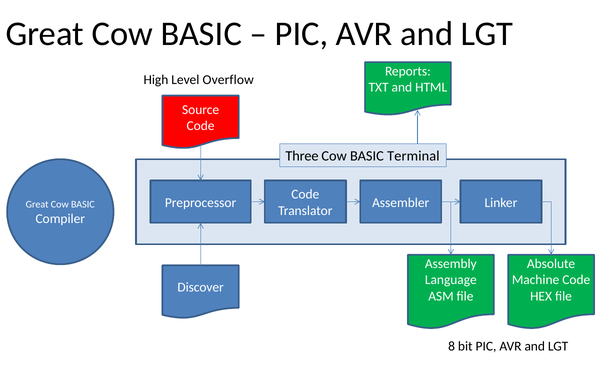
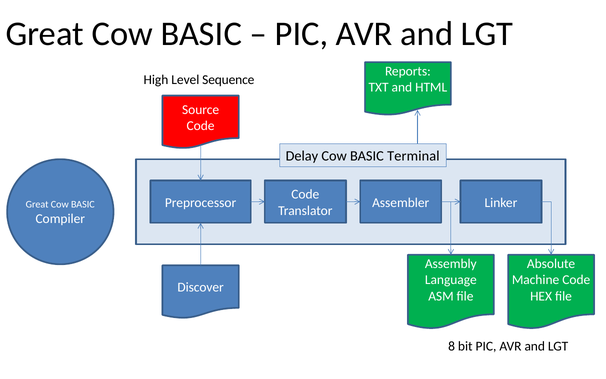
Overflow: Overflow -> Sequence (228, 80)
Three: Three -> Delay (302, 156)
